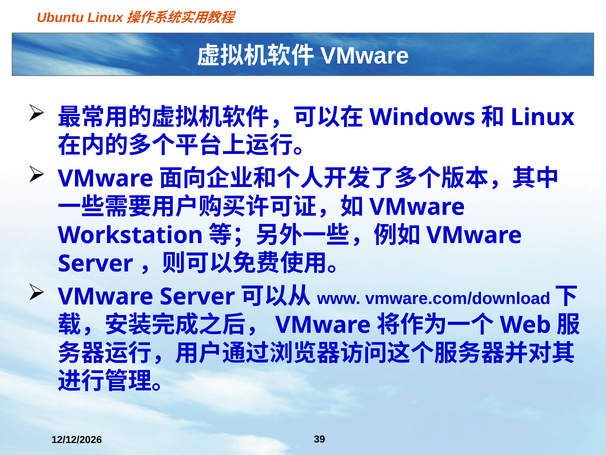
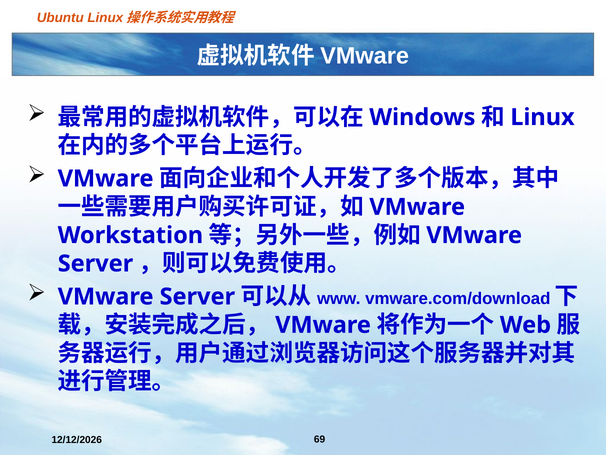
39: 39 -> 69 (320, 439)
